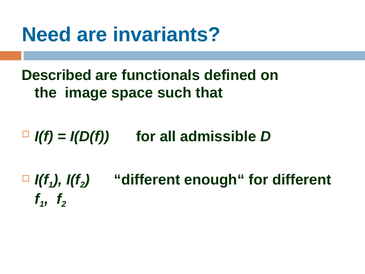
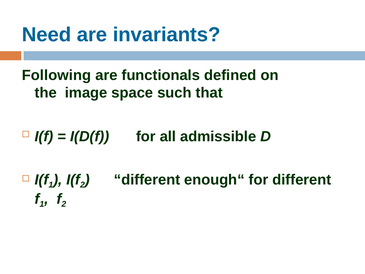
Described: Described -> Following (57, 75)
